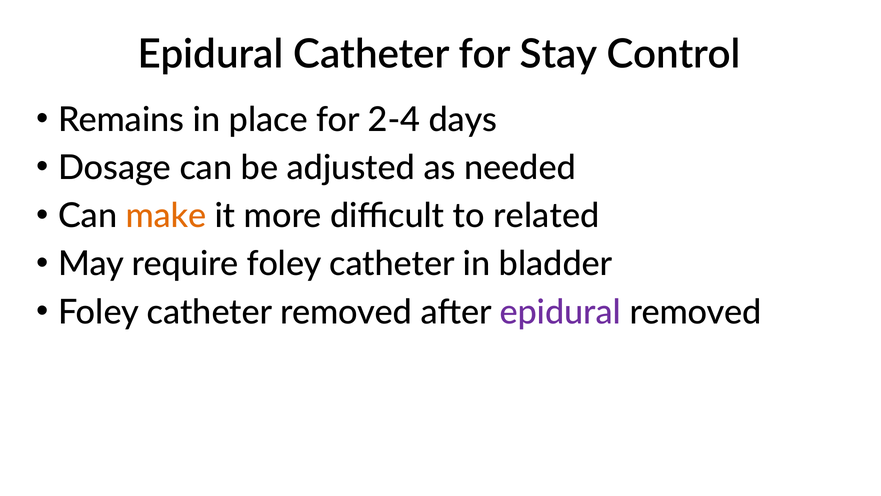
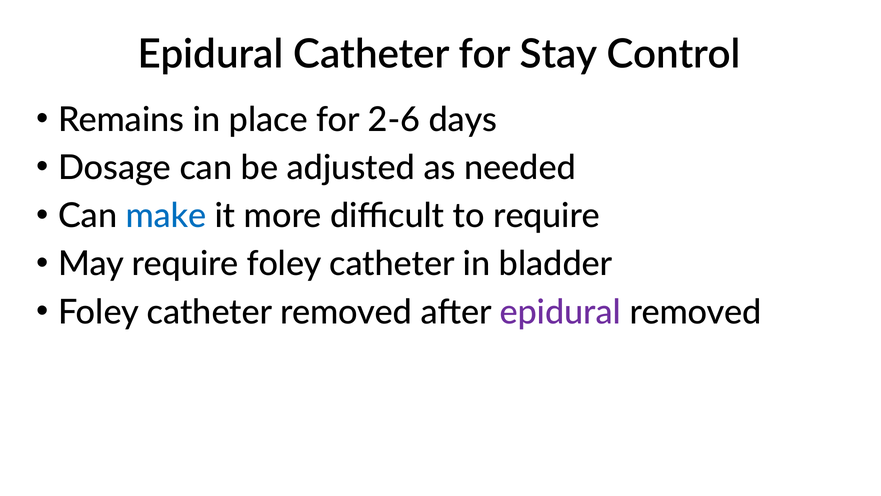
2-4: 2-4 -> 2-6 (394, 120)
make colour: orange -> blue (166, 216)
to related: related -> require (547, 216)
